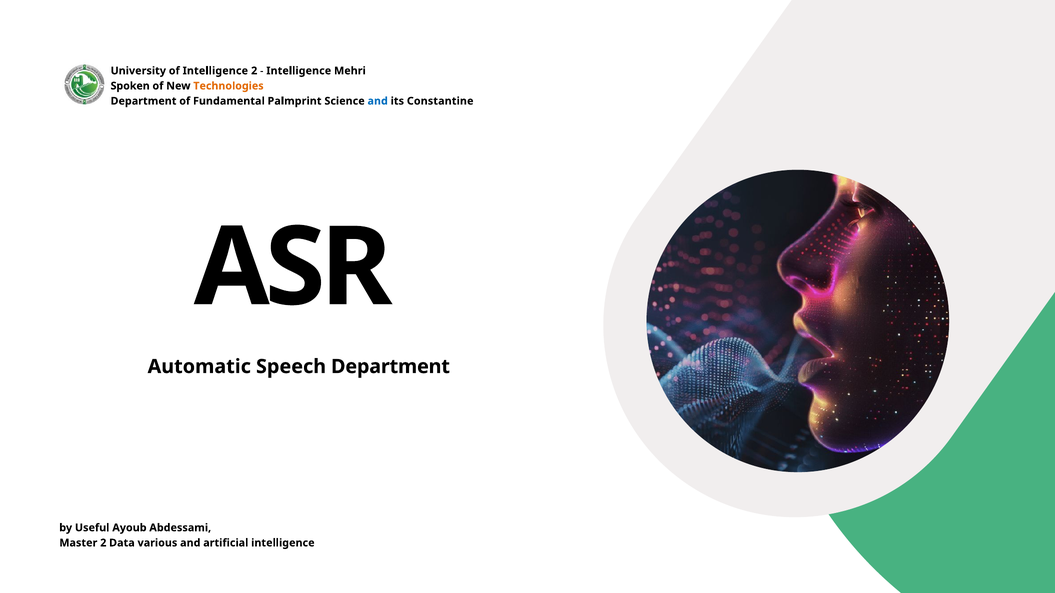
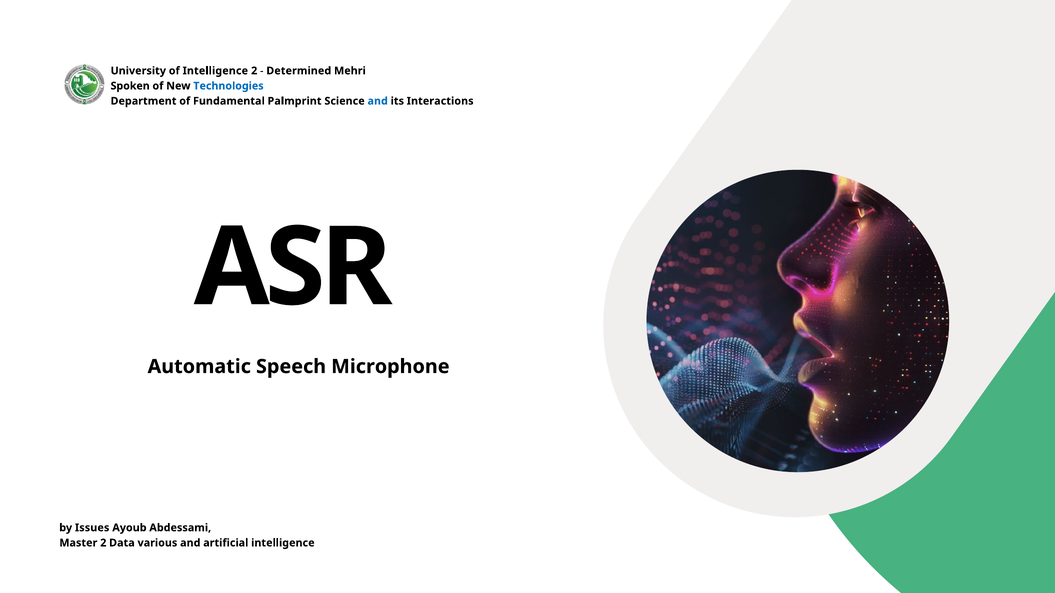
Intelligence: Intelligence -> Determined (299, 71)
Technologies colour: orange -> blue (228, 86)
Constantine: Constantine -> Interactions (440, 101)
Speech Department: Department -> Microphone (390, 367)
Useful: Useful -> Issues (92, 528)
